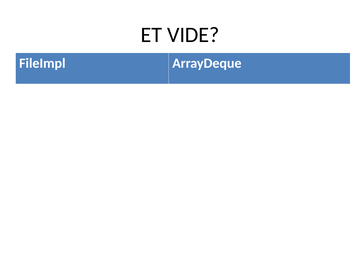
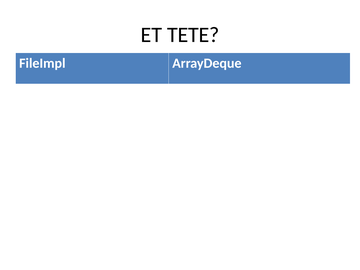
VIDE: VIDE -> TETE (193, 35)
